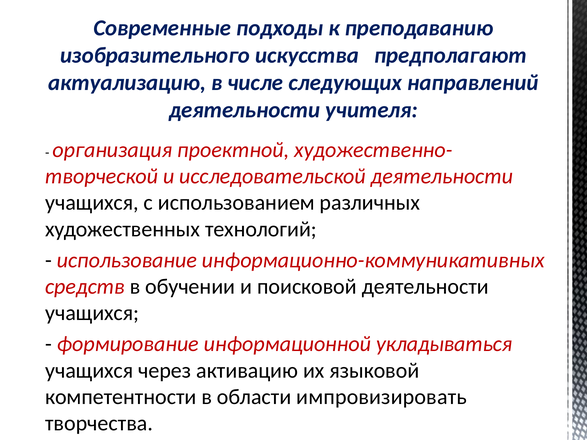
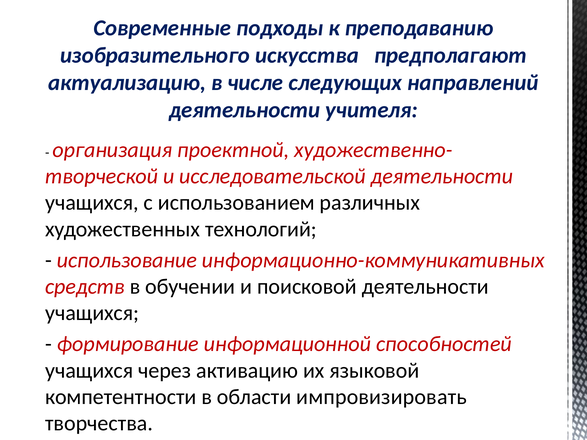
укладываться: укладываться -> способностей (444, 344)
